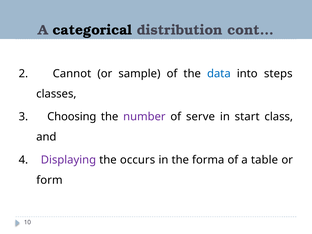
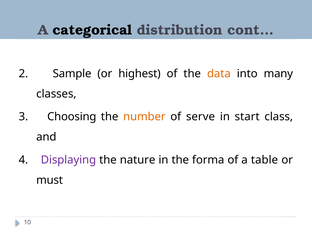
Cannot: Cannot -> Sample (72, 74)
sample: sample -> highest (139, 74)
data colour: blue -> orange (219, 74)
steps: steps -> many (278, 74)
number colour: purple -> orange (144, 117)
occurs: occurs -> nature (138, 160)
form: form -> must (50, 180)
